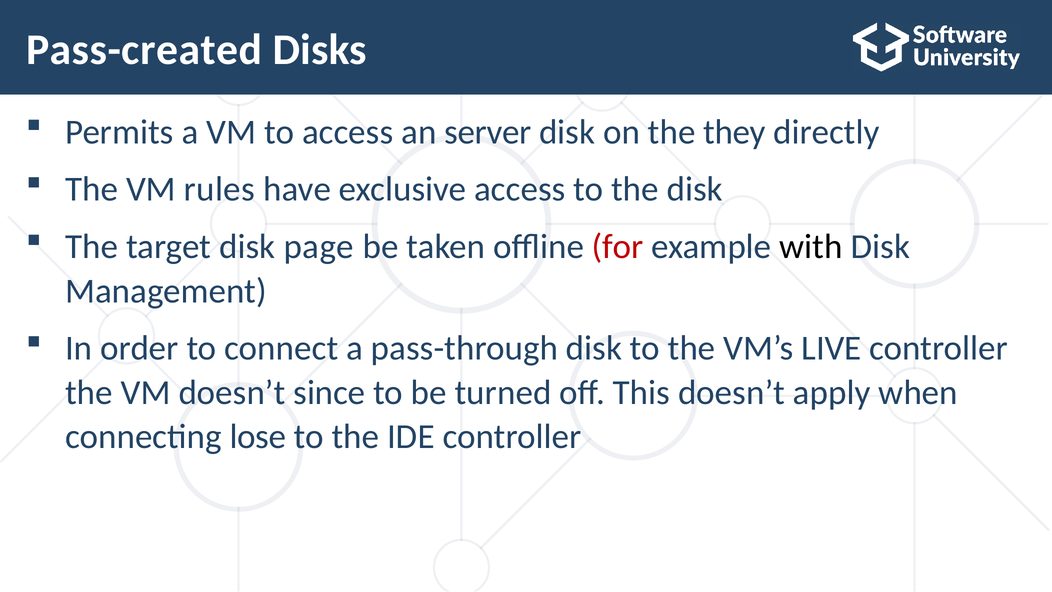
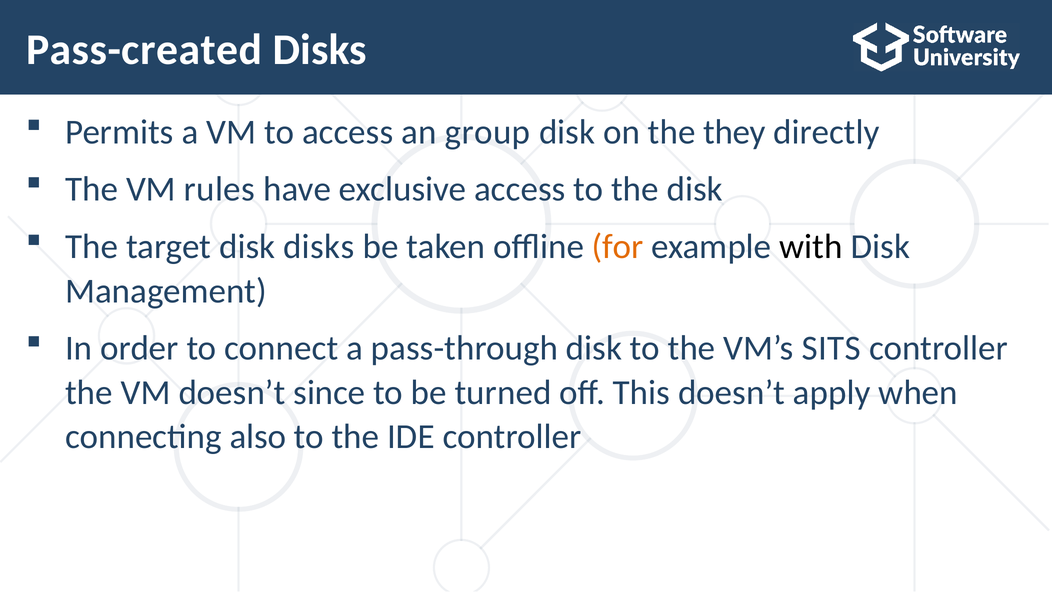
server: server -> group (488, 132)
disk page: page -> disks (319, 247)
for colour: red -> orange (618, 247)
LIVE: LIVE -> SITS (831, 348)
lose: lose -> also (258, 437)
